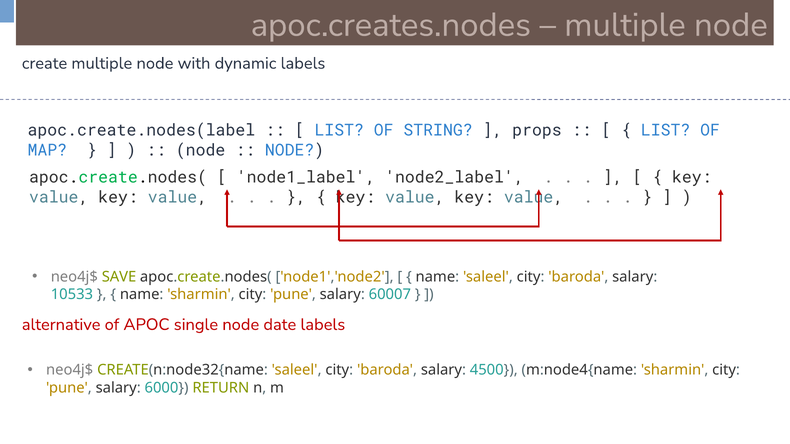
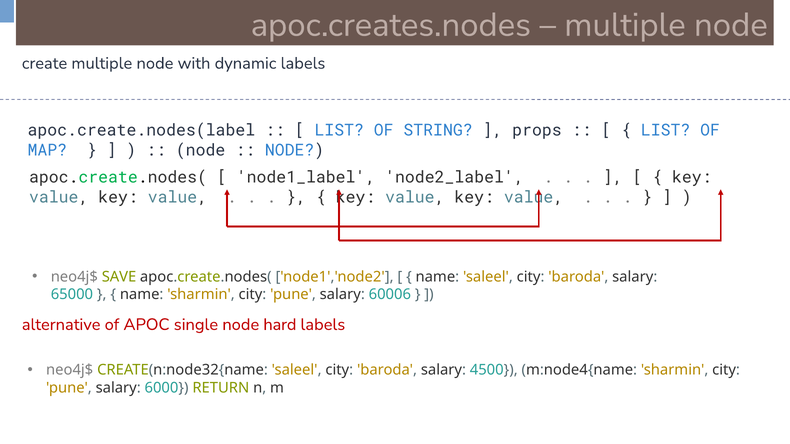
10533: 10533 -> 65000 (72, 295)
60007: 60007 -> 60006 (390, 295)
date: date -> hard (280, 325)
